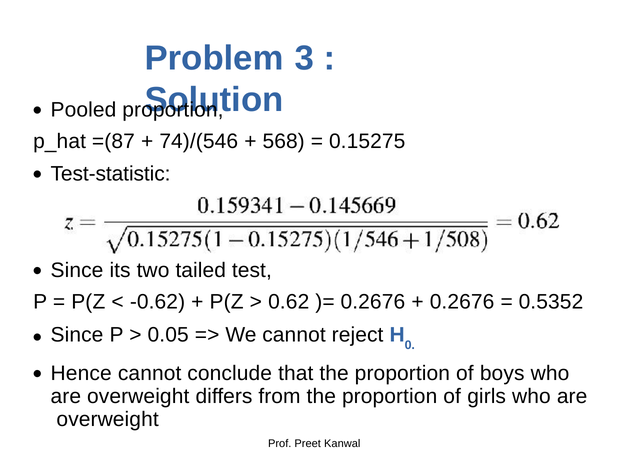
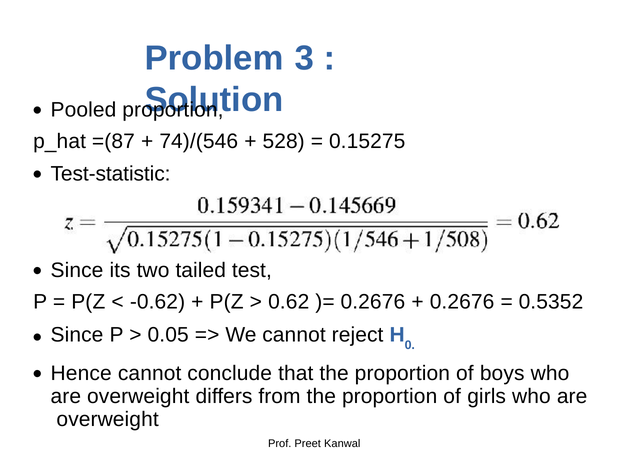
568: 568 -> 528 (284, 142)
